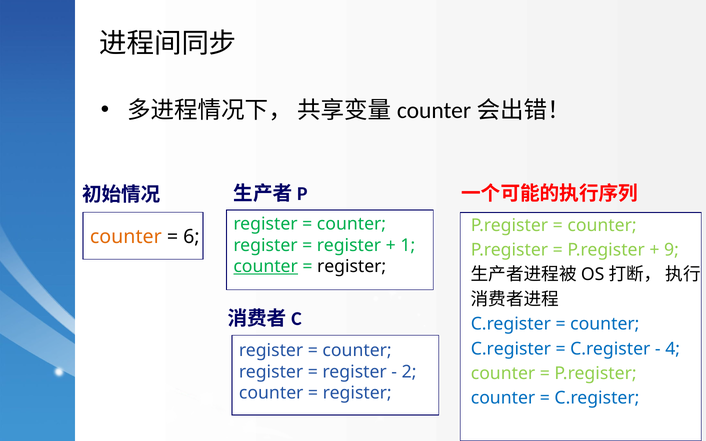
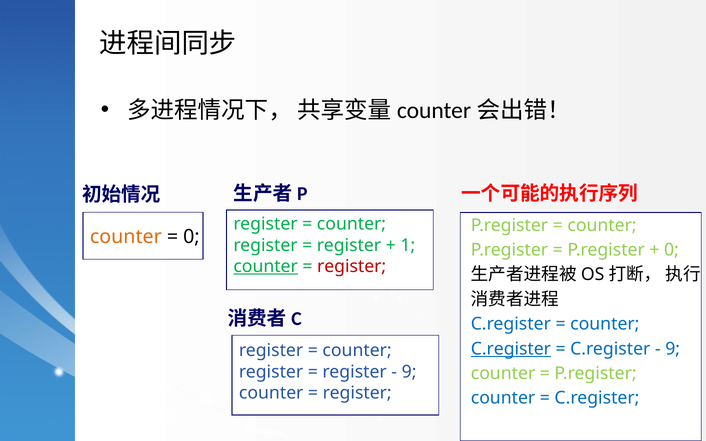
6: 6 -> 0 (191, 237)
9: 9 -> 0 (672, 250)
register colour: black -> red (352, 267)
C.register underline: none -> present (511, 349)
4: 4 -> 9 (673, 349)
2: 2 -> 9 (409, 372)
